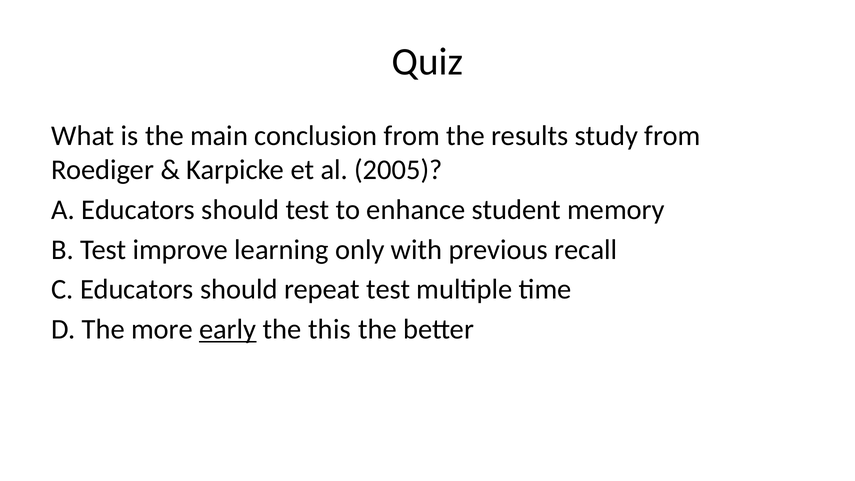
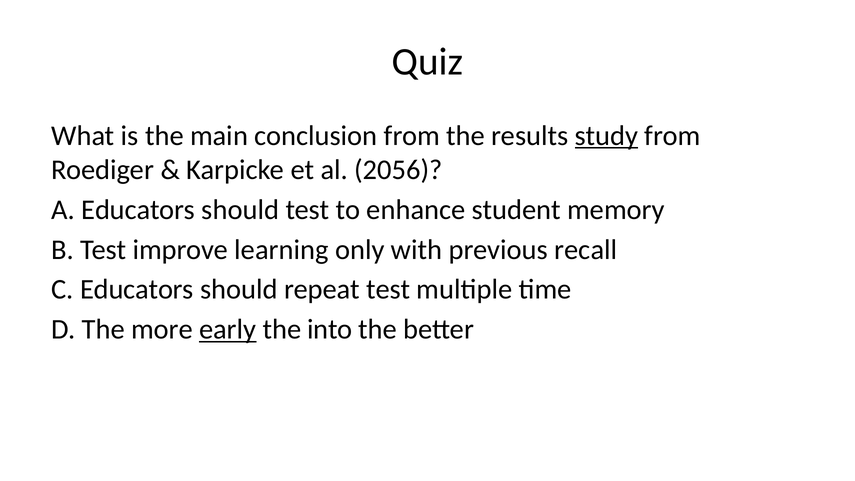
study underline: none -> present (606, 136)
2005: 2005 -> 2056 (398, 170)
this: this -> into (330, 329)
